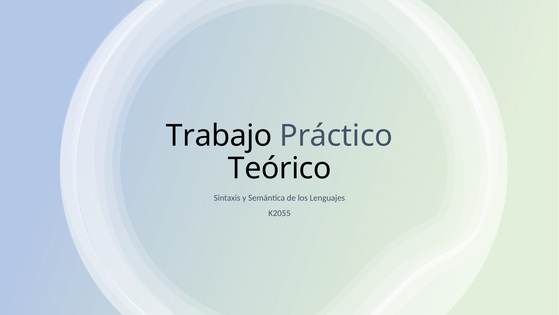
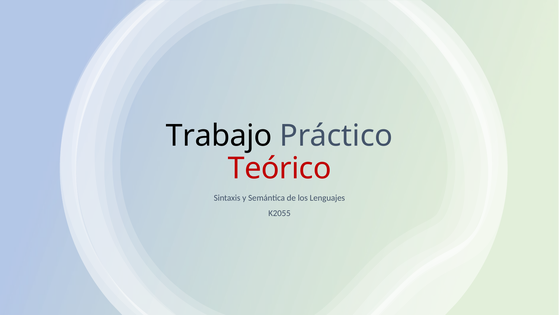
Teórico colour: black -> red (280, 168)
